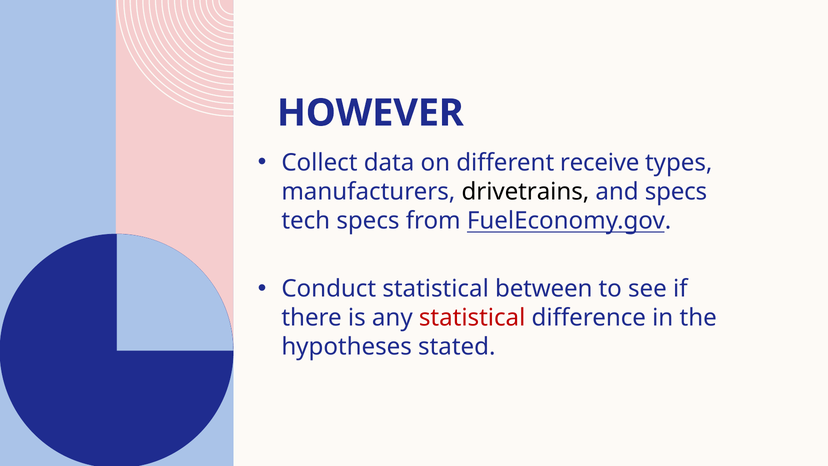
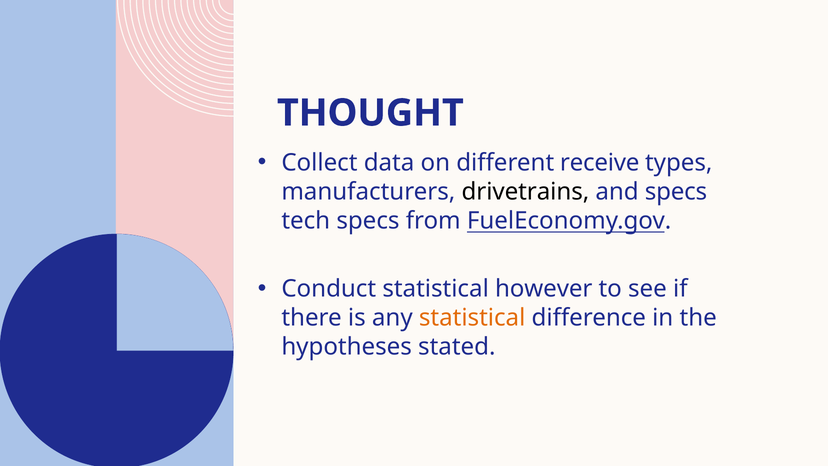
HOWEVER: HOWEVER -> THOUGHT (370, 113)
between: between -> however (544, 289)
statistical colour: red -> orange (472, 318)
